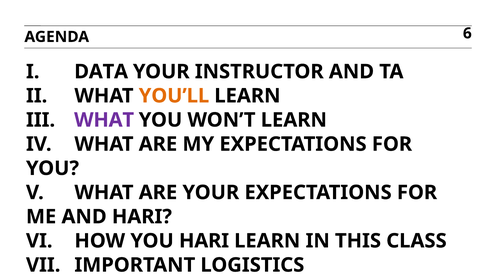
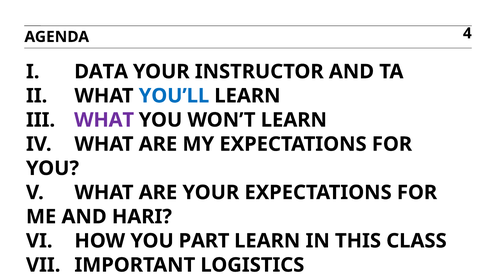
6: 6 -> 4 (467, 33)
YOU’LL colour: orange -> blue (174, 96)
YOU HARI: HARI -> PART (204, 241)
